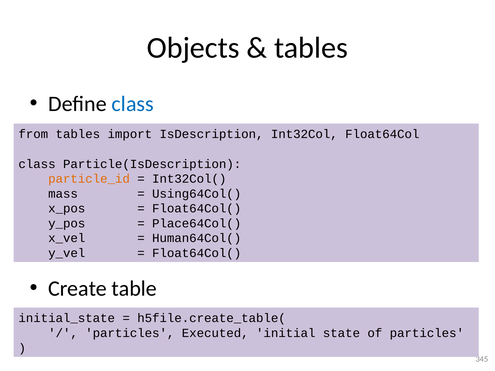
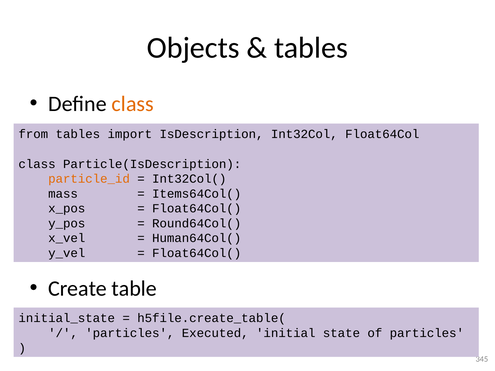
class colour: blue -> orange (133, 104)
Using64Col(: Using64Col( -> Items64Col( (197, 194)
Place64Col(: Place64Col( -> Round64Col( (197, 223)
